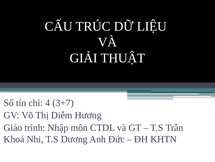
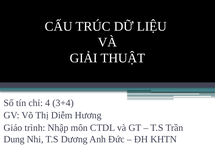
3+7: 3+7 -> 3+4 (63, 102)
Khoá: Khoá -> Dung (14, 139)
